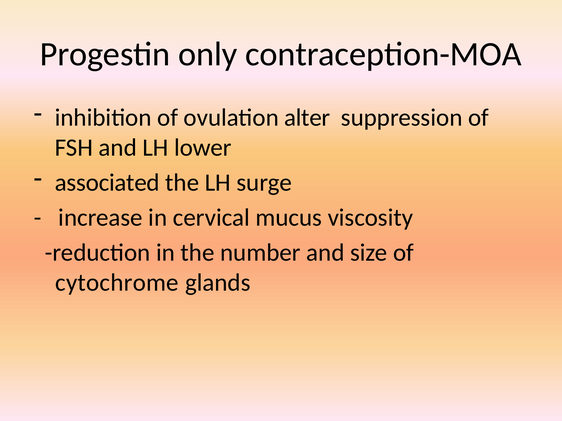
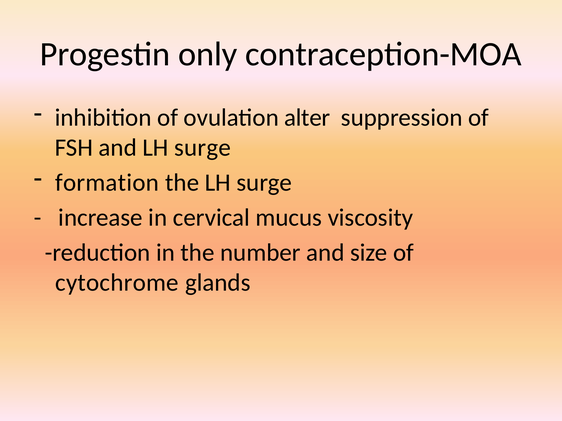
and LH lower: lower -> surge (203, 148)
associated: associated -> formation (107, 183)
